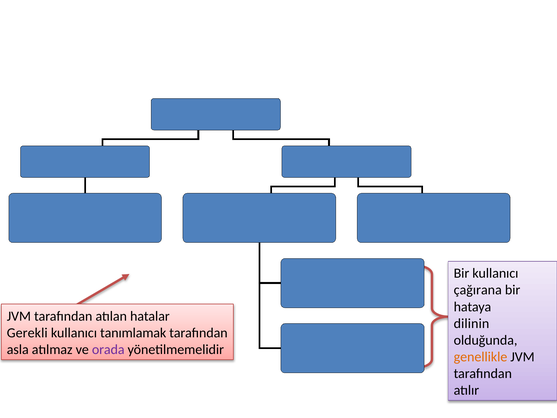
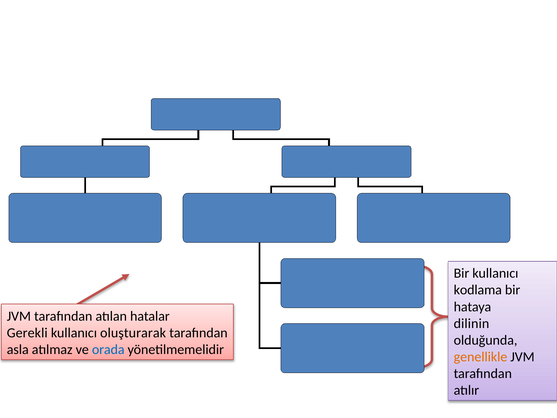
çağırana: çağırana -> kodlama (478, 290)
tanımlamak: tanımlamak -> oluşturarak (133, 333)
orada colour: purple -> blue (108, 349)
